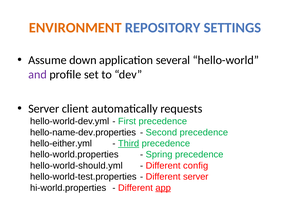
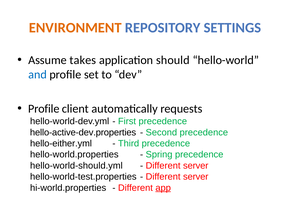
down: down -> takes (83, 60)
several: several -> should (173, 60)
and colour: purple -> blue (38, 75)
Server: Server -> Profile (44, 109)
hello-name-dev.properties: hello-name-dev.properties -> hello-active-dev.properties (83, 133)
Third underline: present -> none (129, 144)
config: config -> server (196, 166)
